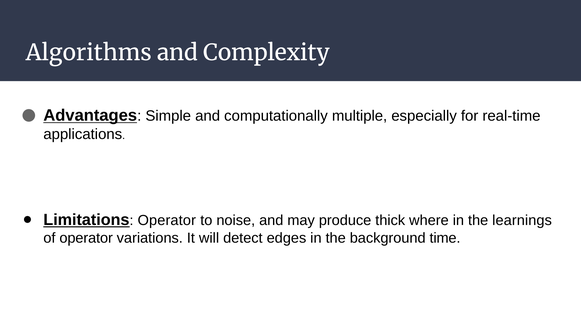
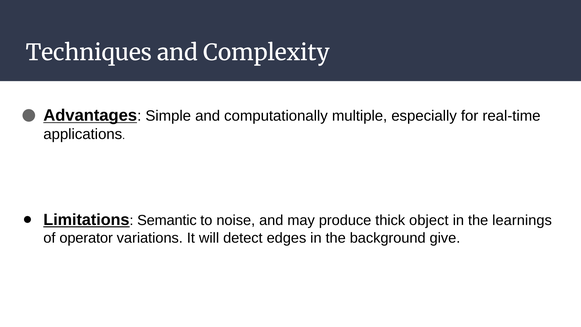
Algorithms: Algorithms -> Techniques (89, 53)
Limitations Operator: Operator -> Semantic (167, 220)
where: where -> object (429, 220)
time: time -> give (445, 238)
